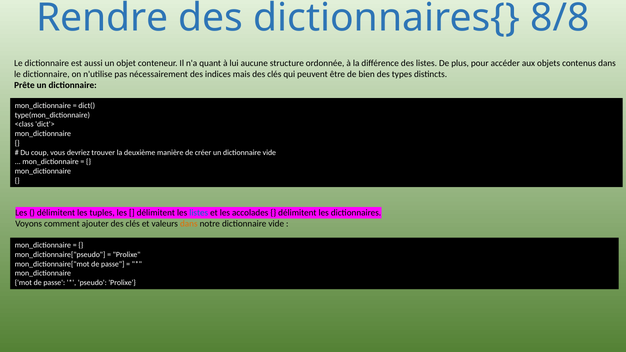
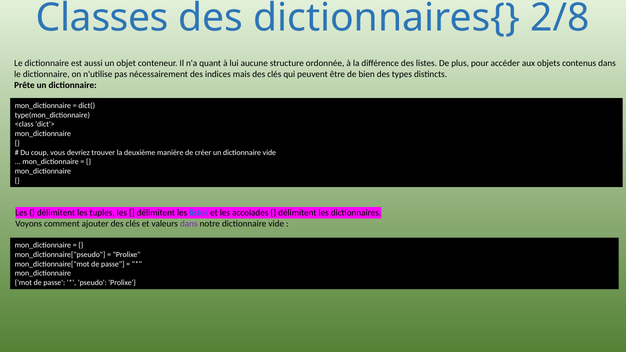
Rendre: Rendre -> Classes (102, 18)
8/8: 8/8 -> 2/8 (560, 18)
dans colour: orange -> purple (189, 224)
